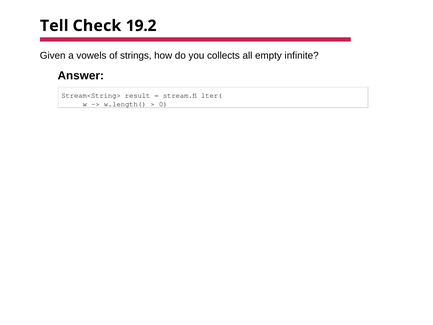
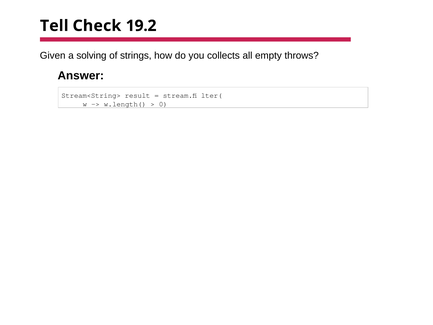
vowels: vowels -> solving (91, 56)
infinite: infinite -> throws (302, 56)
